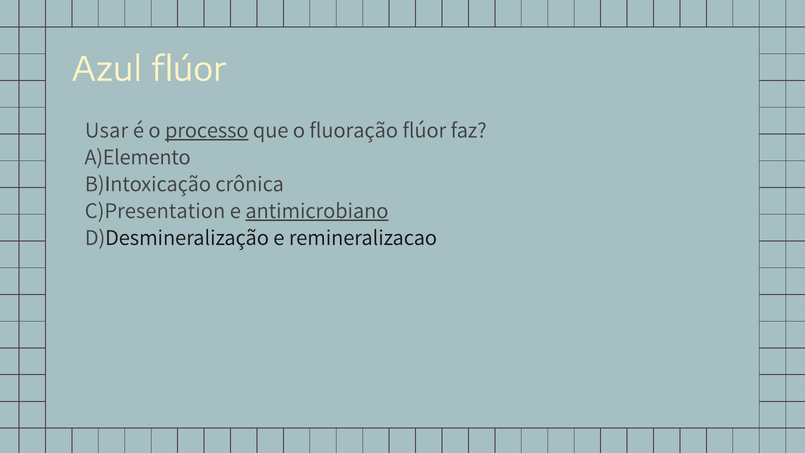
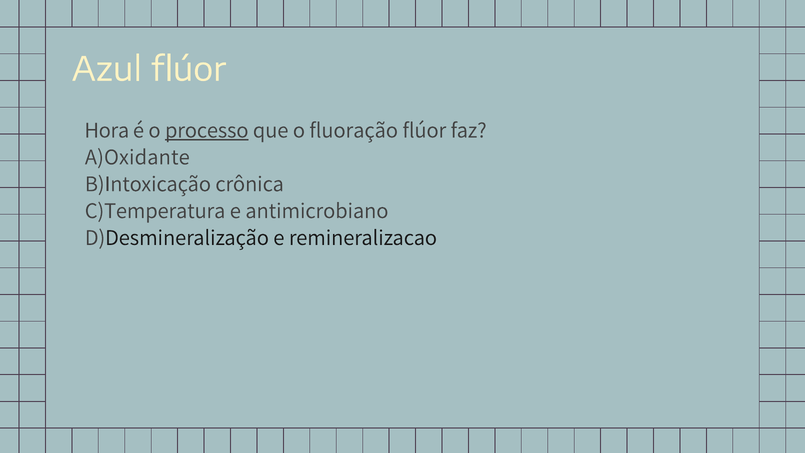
Usar: Usar -> Hora (107, 130)
A)Elemento: A)Elemento -> A)Oxidante (137, 157)
C)Presentation: C)Presentation -> C)Temperatura (155, 211)
antimicrobiano underline: present -> none (317, 211)
